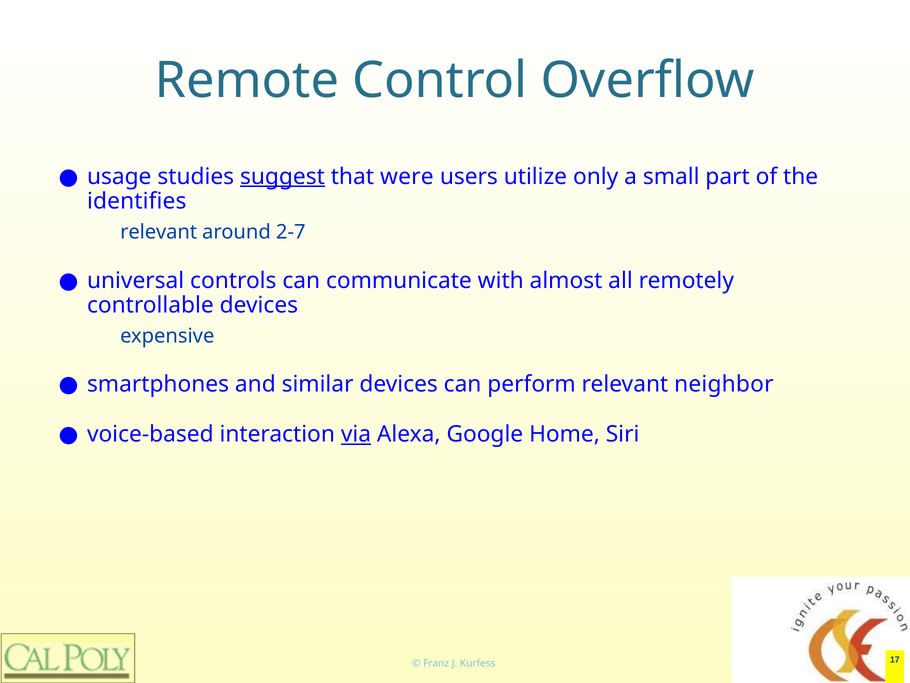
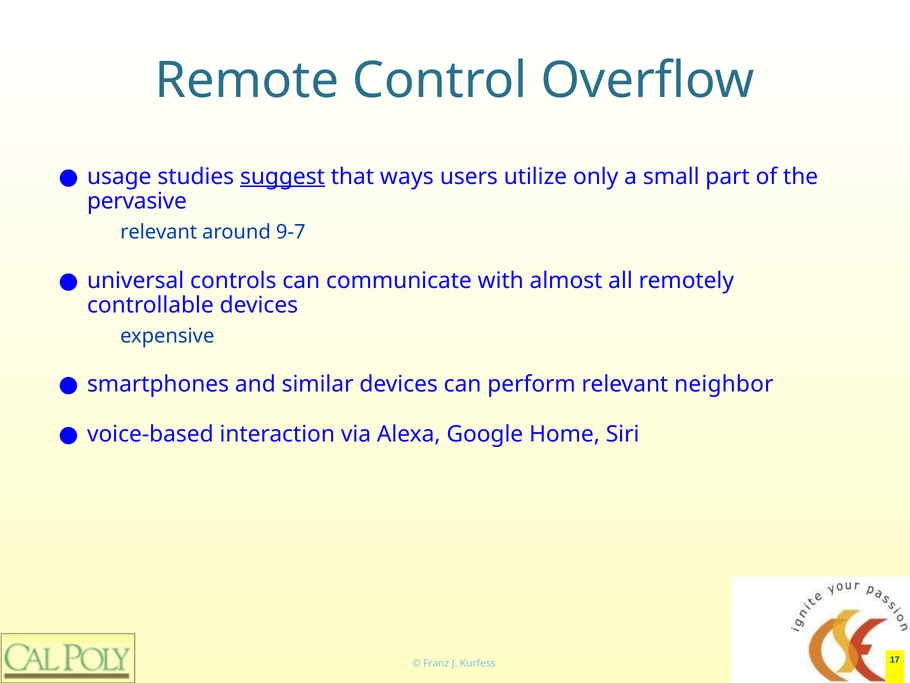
were: were -> ways (407, 176)
identifies: identifies -> pervasive (137, 201)
2-7: 2-7 -> 9-7 (291, 232)
via underline: present -> none (356, 434)
